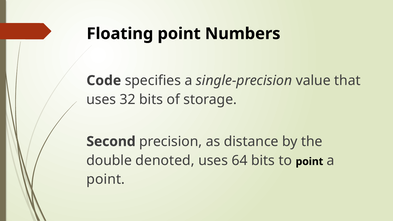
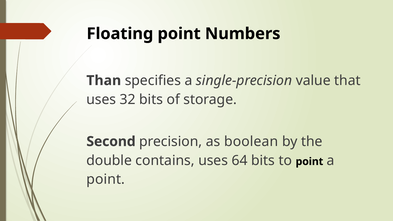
Code: Code -> Than (104, 81)
distance: distance -> boolean (251, 142)
denoted: denoted -> contains (165, 160)
